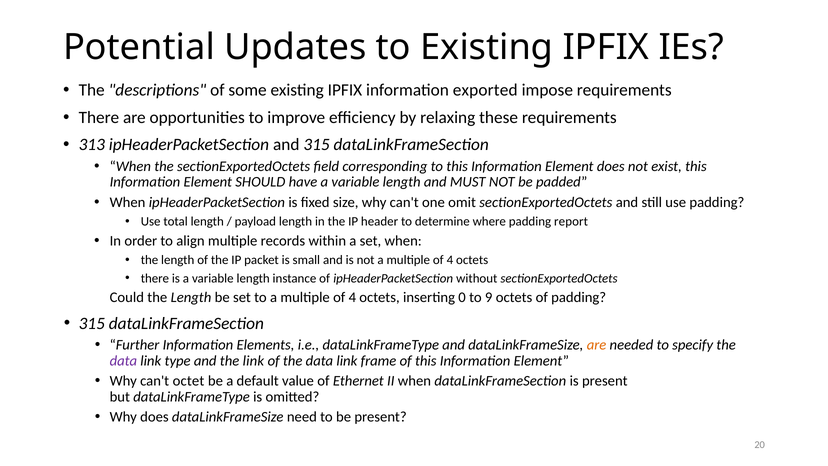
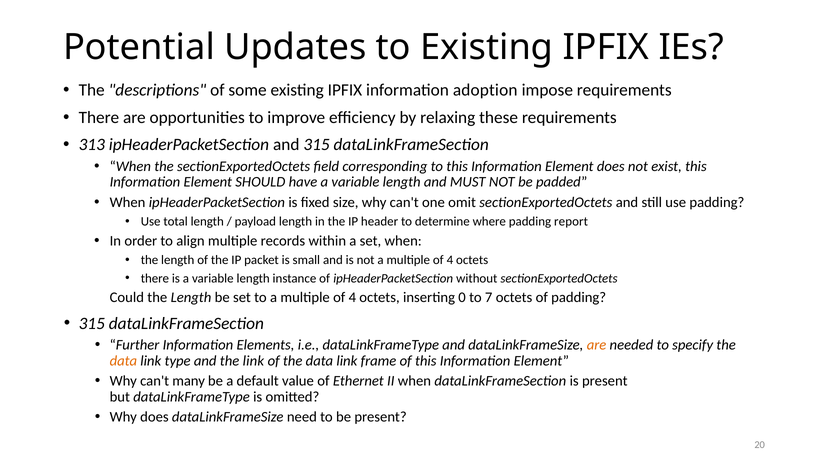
exported: exported -> adoption (485, 90)
9: 9 -> 7 (489, 297)
data colour: purple -> orange (123, 361)
octet: octet -> many (189, 381)
